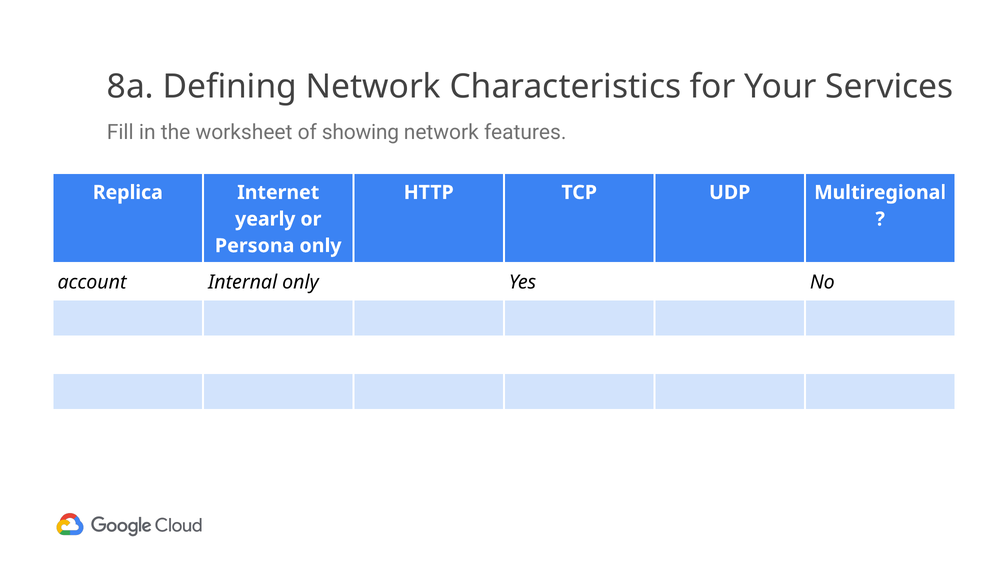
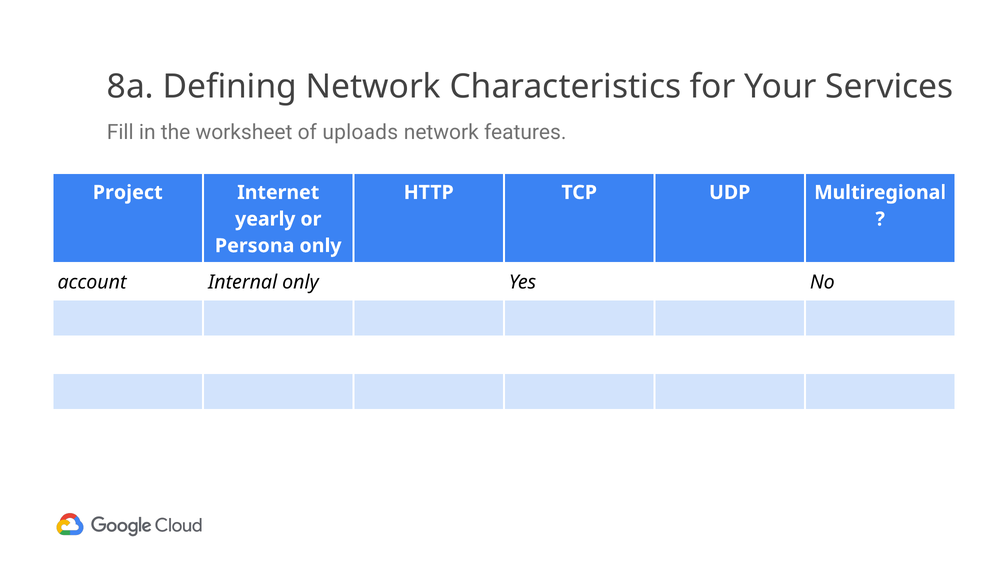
showing: showing -> uploads (360, 132)
Replica: Replica -> Project (128, 193)
